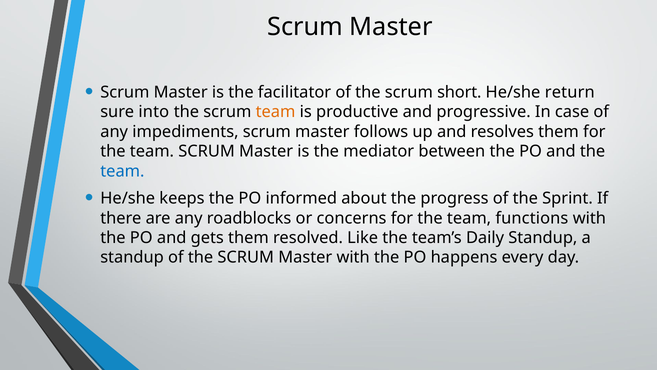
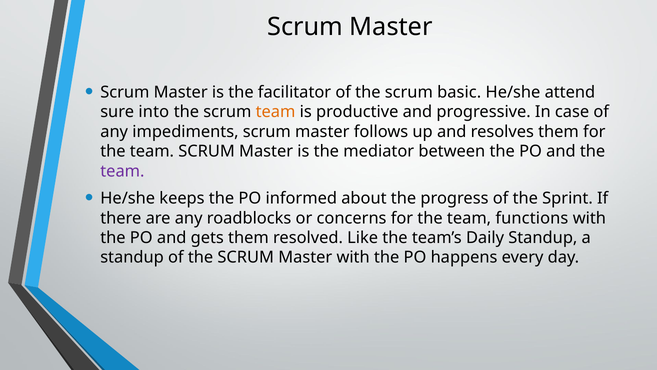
short: short -> basic (459, 92)
return: return -> attend (570, 92)
team colour: blue -> purple (122, 171)
